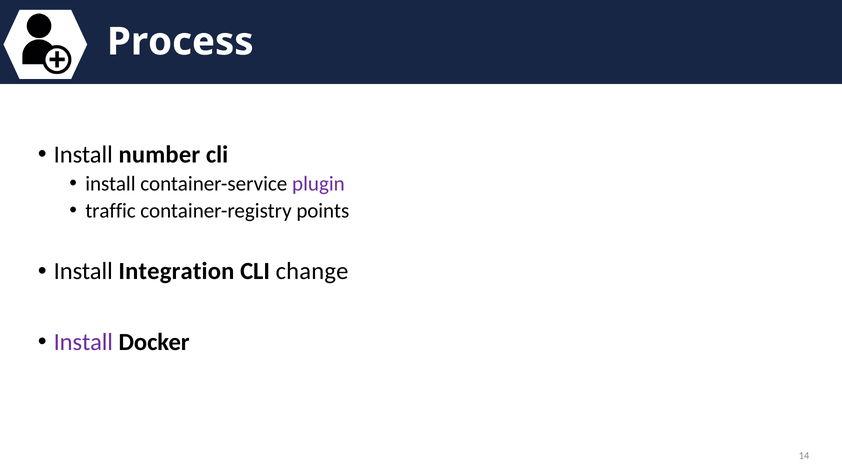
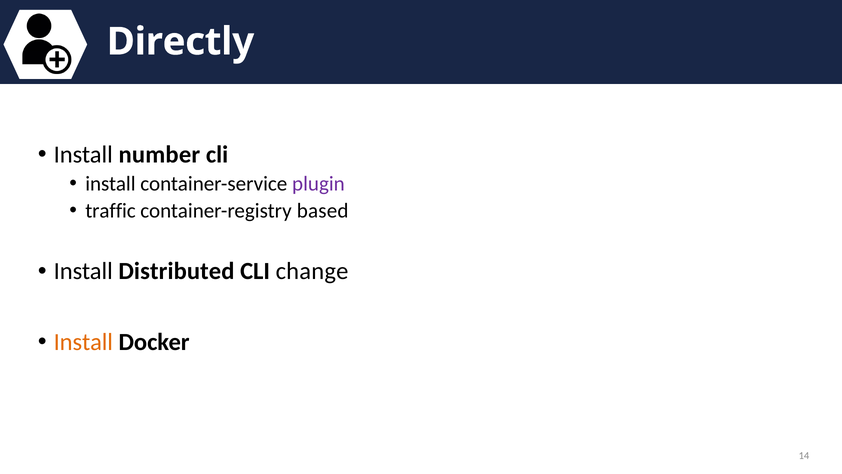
Process: Process -> Directly (180, 42)
points: points -> based (323, 211)
Integration: Integration -> Distributed (176, 271)
Install colour: purple -> orange (83, 342)
